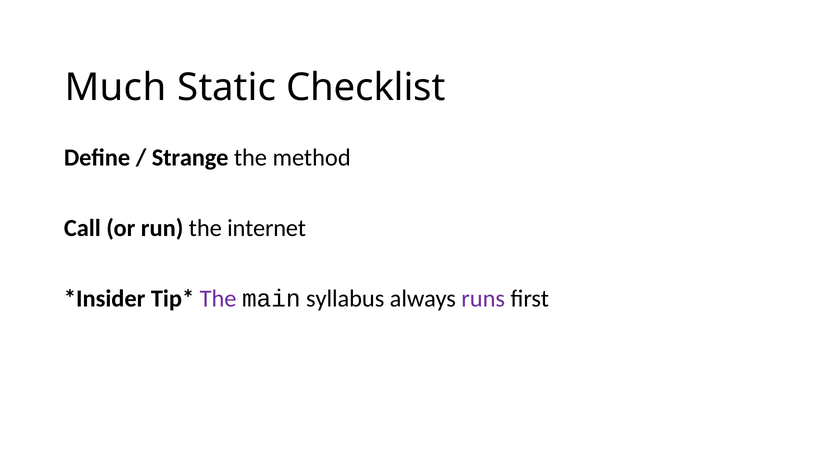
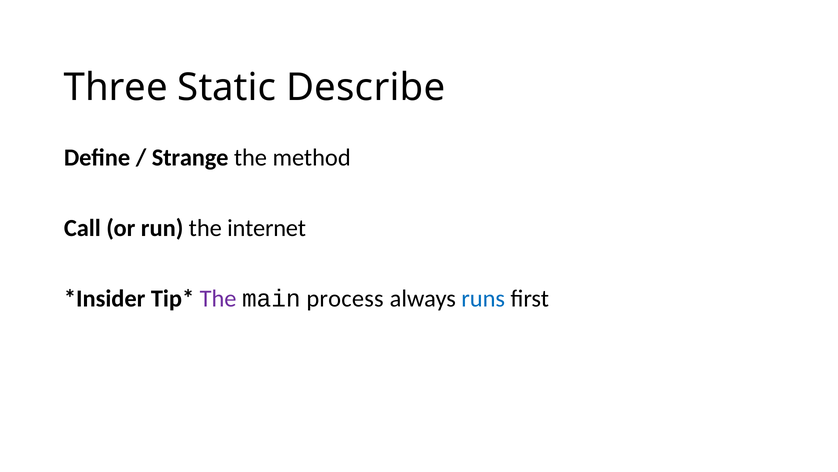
Much: Much -> Three (116, 88)
Checklist: Checklist -> Describe (366, 88)
syllabus: syllabus -> process (345, 298)
runs colour: purple -> blue (483, 298)
